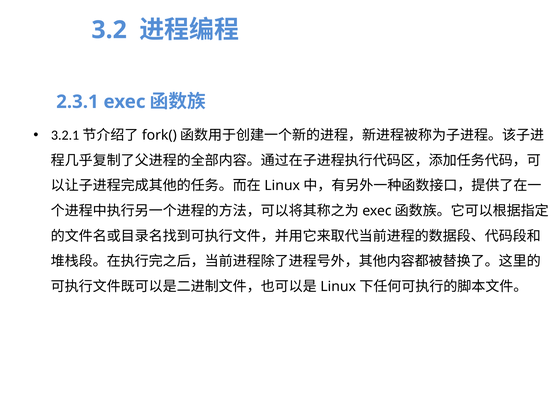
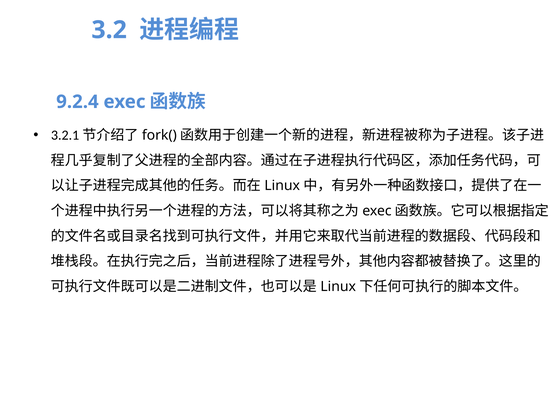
2.3.1: 2.3.1 -> 9.2.4 (77, 102)
